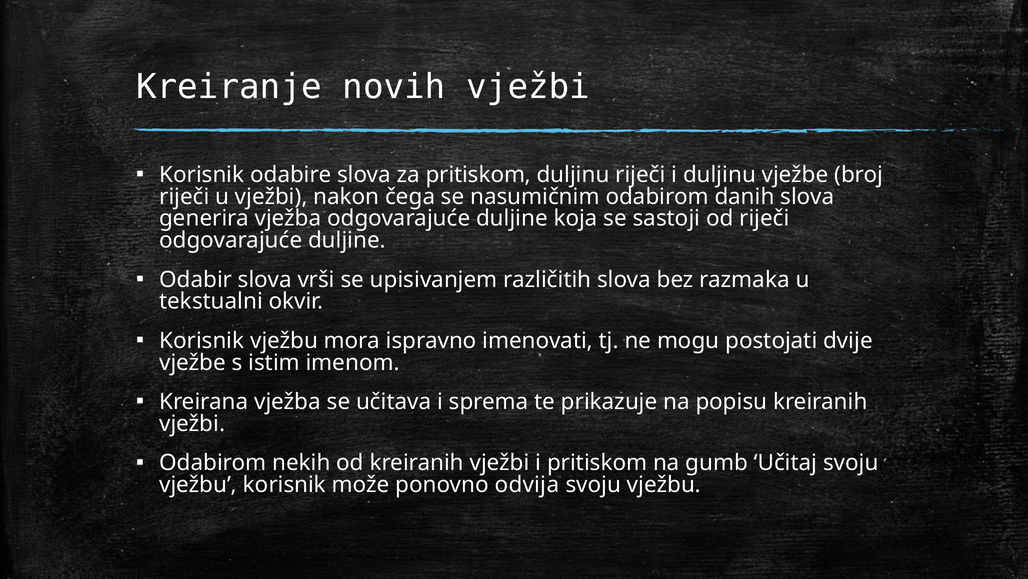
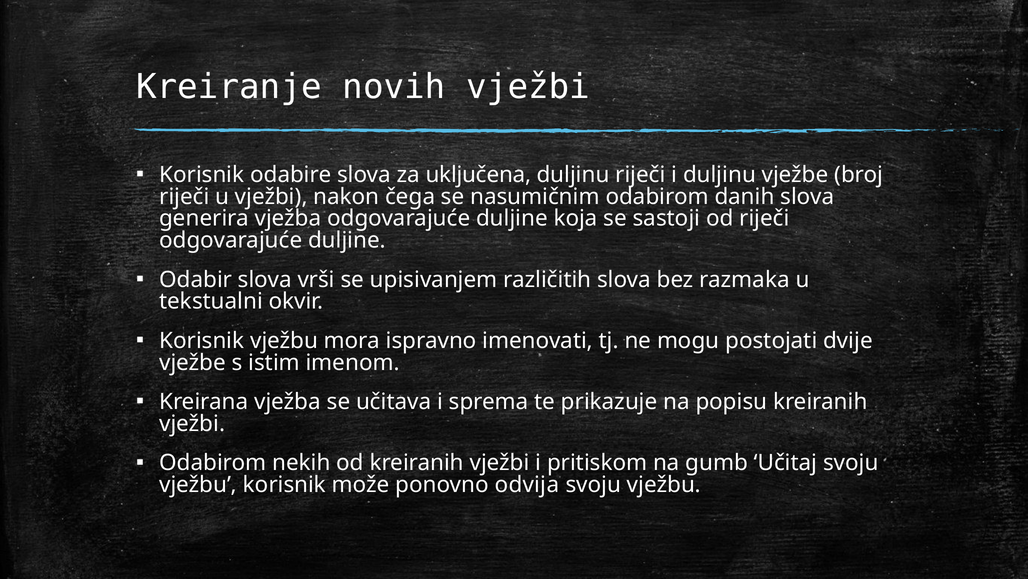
za pritiskom: pritiskom -> uključena (478, 175)
